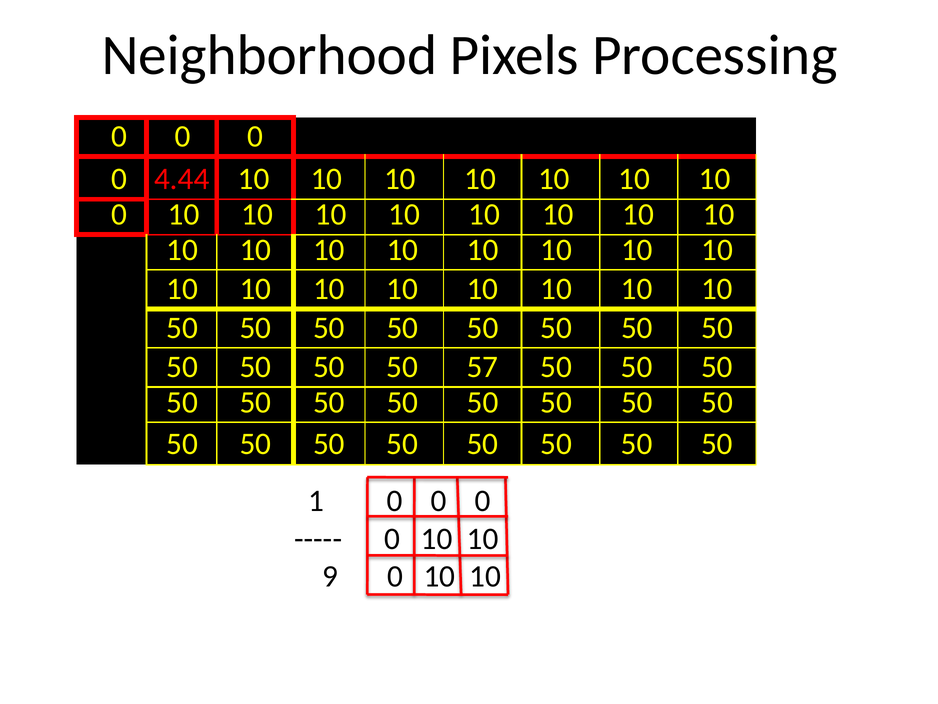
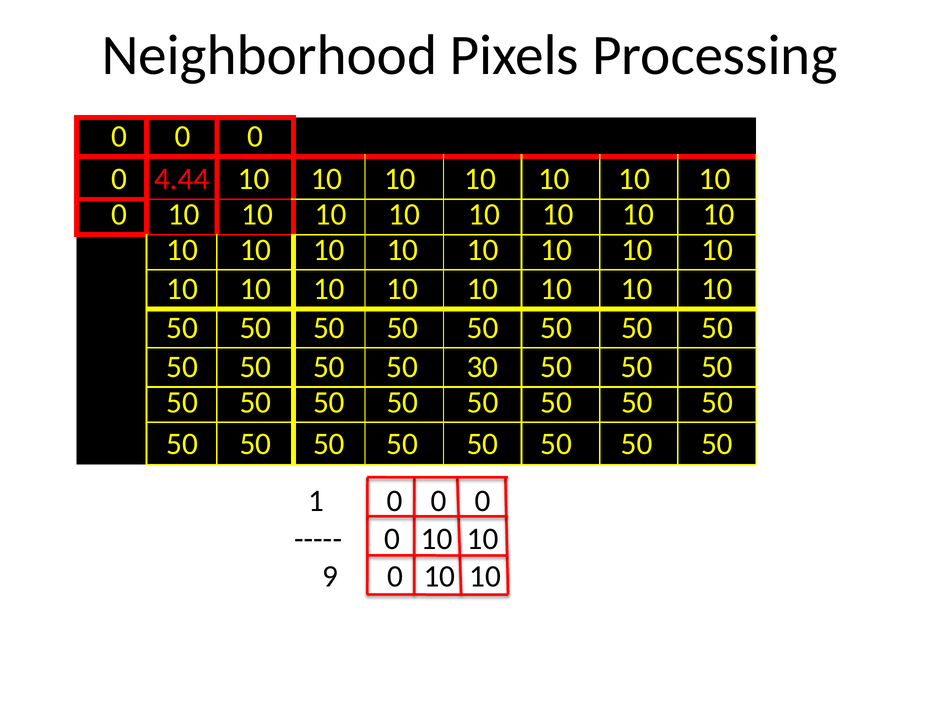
57: 57 -> 30 (482, 367)
